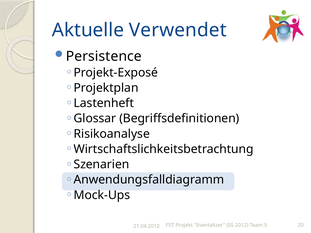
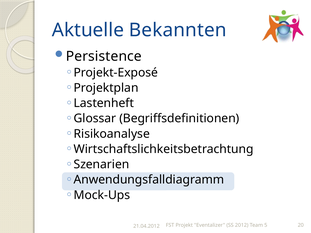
Verwendet: Verwendet -> Bekannten (178, 30)
